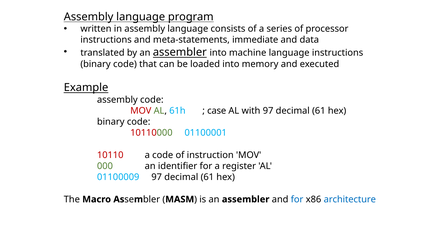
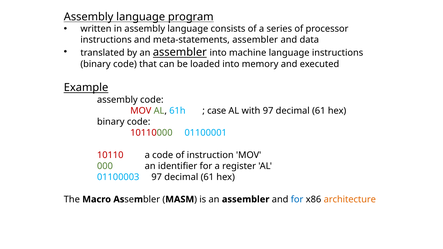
meta-statements immediate: immediate -> assembler (255, 40)
01100009: 01100009 -> 01100003 (118, 177)
architecture colour: blue -> orange (350, 199)
